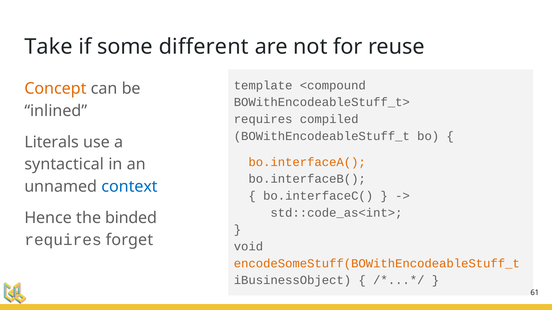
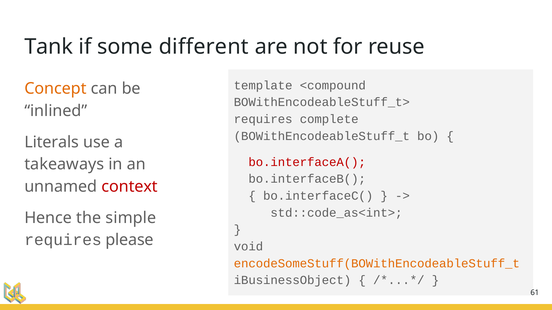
Take: Take -> Tank (49, 47)
compiled: compiled -> complete (329, 119)
bo.interfaceA( colour: orange -> red (307, 162)
syntactical: syntactical -> takeaways (64, 165)
context colour: blue -> red (130, 187)
binded: binded -> simple (131, 218)
forget: forget -> please (130, 240)
